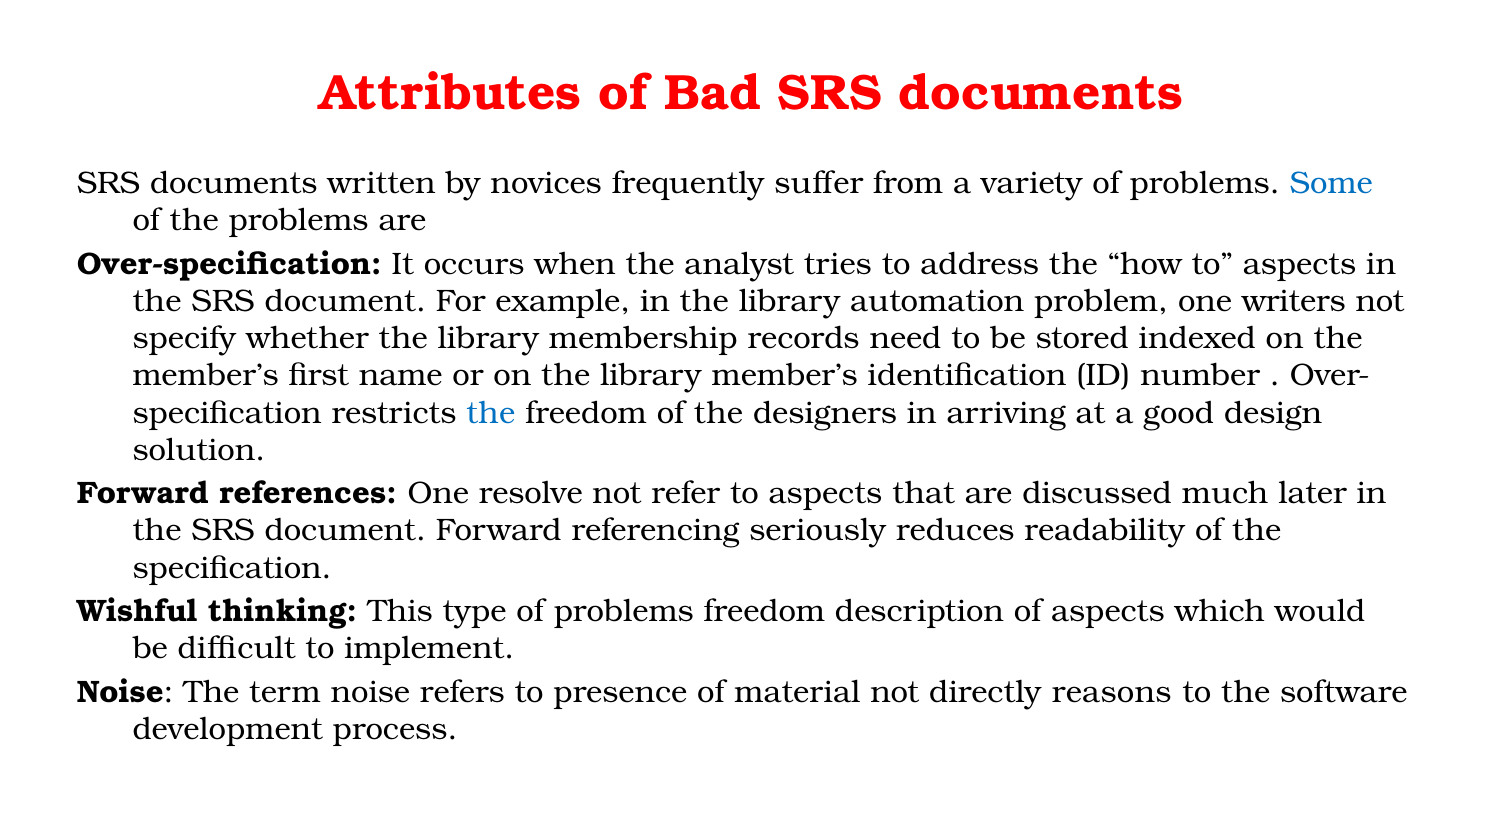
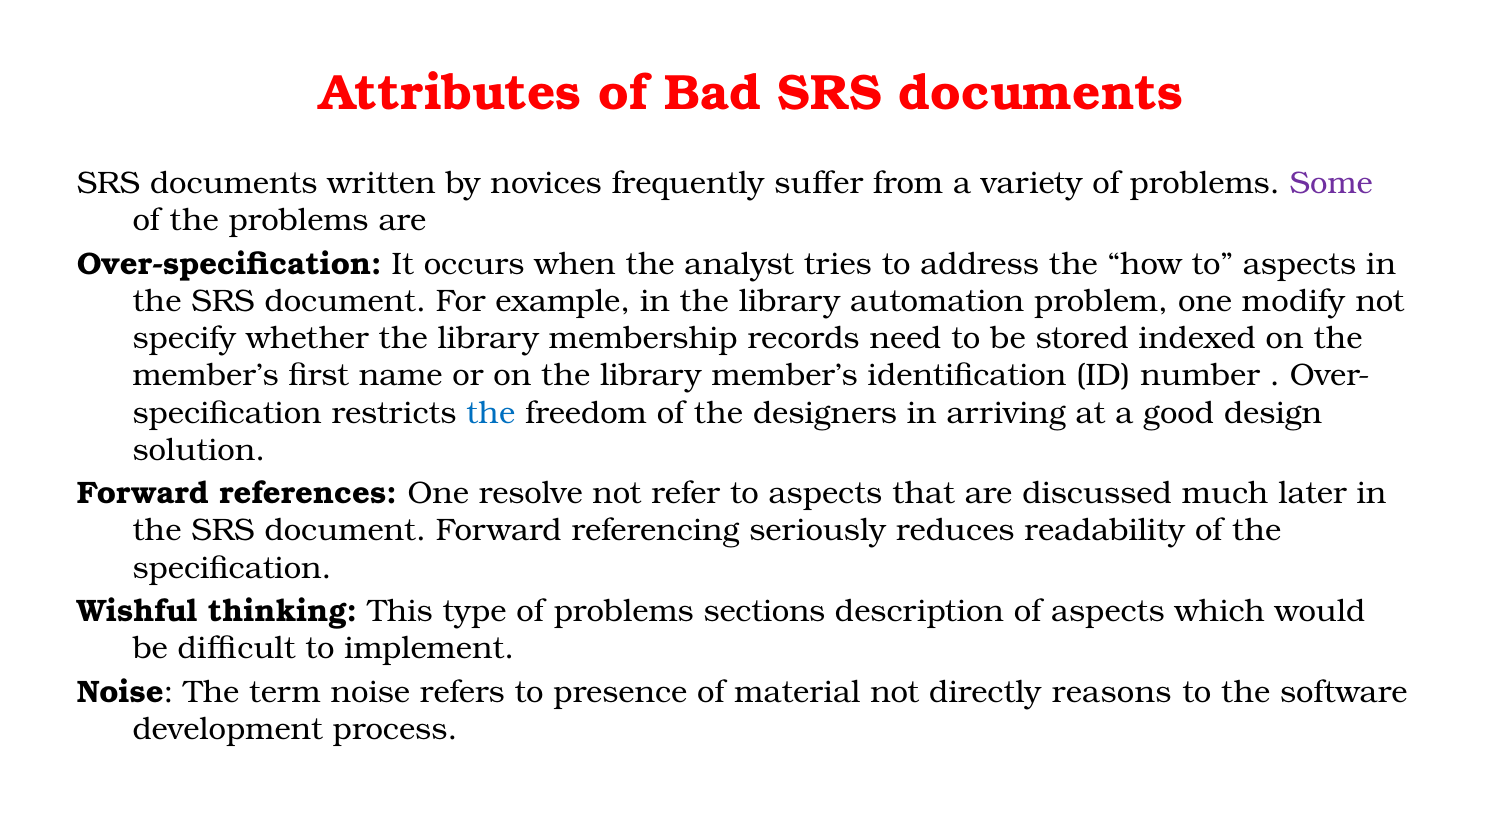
Some colour: blue -> purple (1331, 184)
writers: writers -> modify (1294, 301)
problems freedom: freedom -> sections (765, 612)
